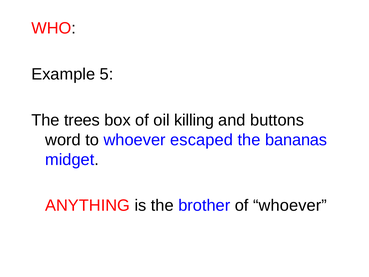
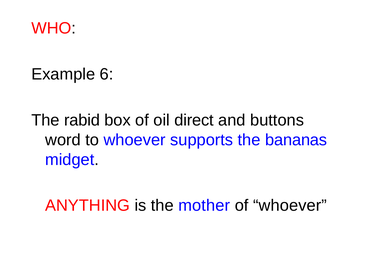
5: 5 -> 6 (107, 74)
trees: trees -> rabid (82, 120)
killing: killing -> direct (194, 120)
escaped: escaped -> supports (202, 140)
brother: brother -> mother (204, 205)
